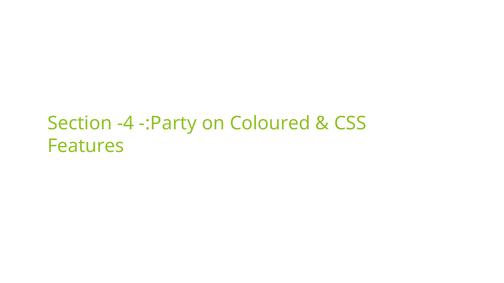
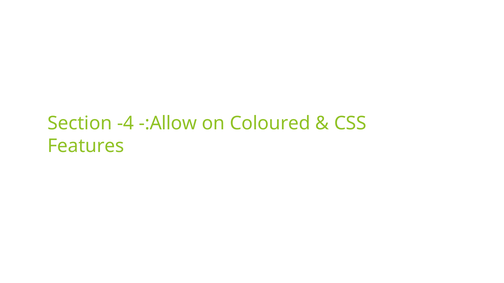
-:Party: -:Party -> -:Allow (168, 124)
